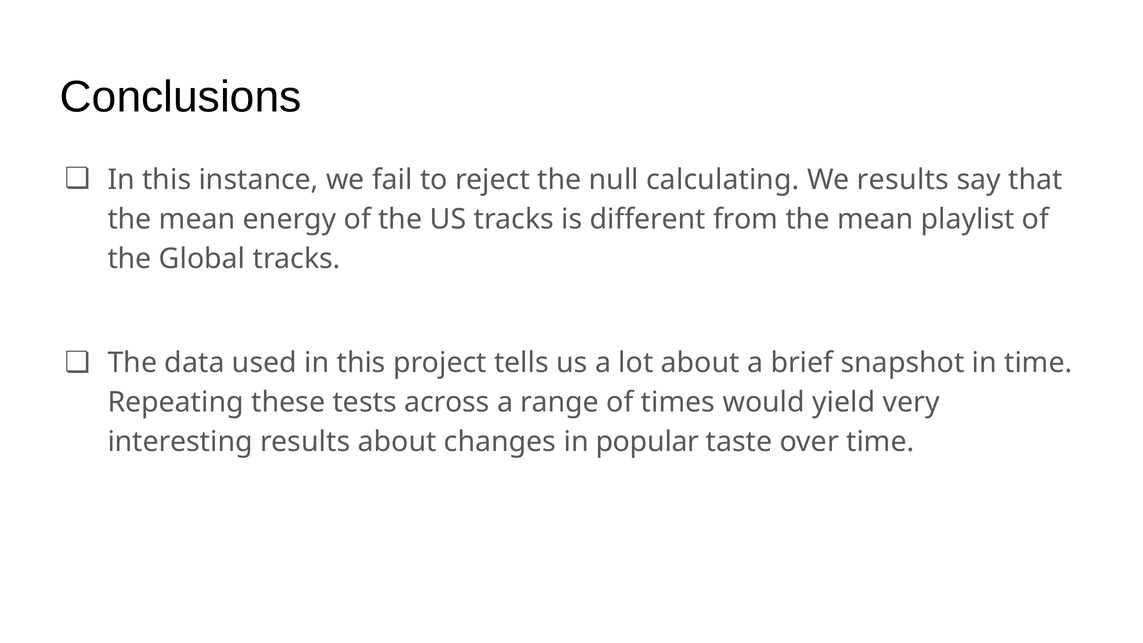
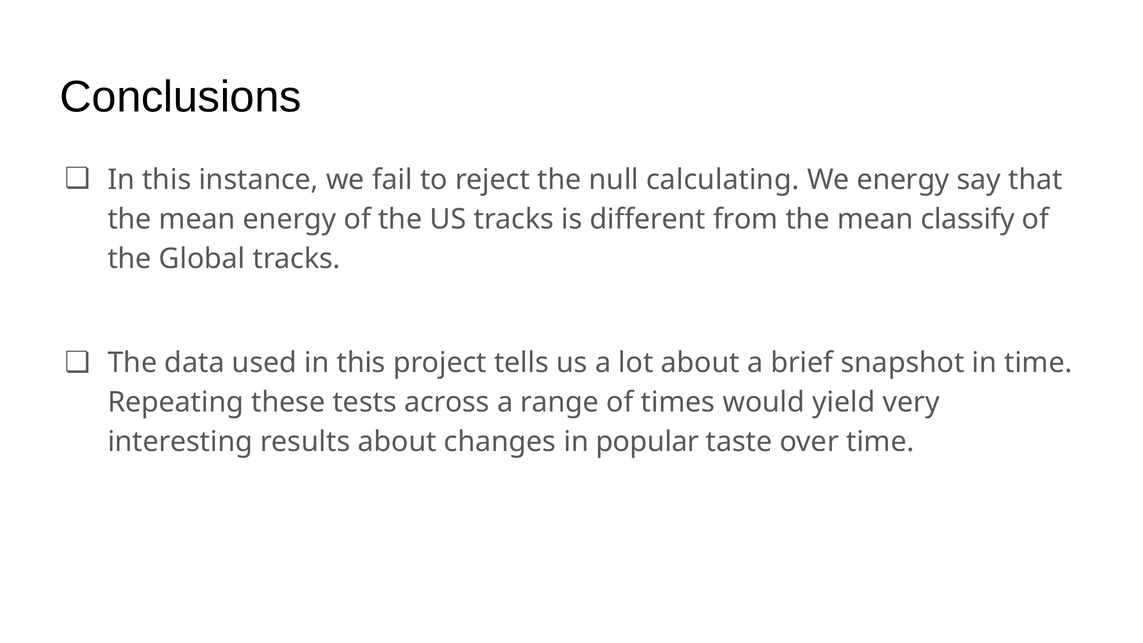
We results: results -> energy (903, 180)
playlist: playlist -> classify (968, 219)
